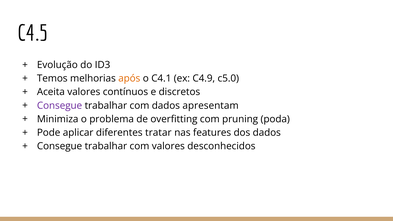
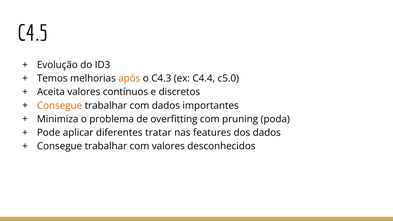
C4.1: C4.1 -> C4.3 (161, 78)
C4.9: C4.9 -> C4.4 (204, 78)
Consegue colour: purple -> orange (60, 106)
apresentam: apresentam -> importantes (211, 106)
